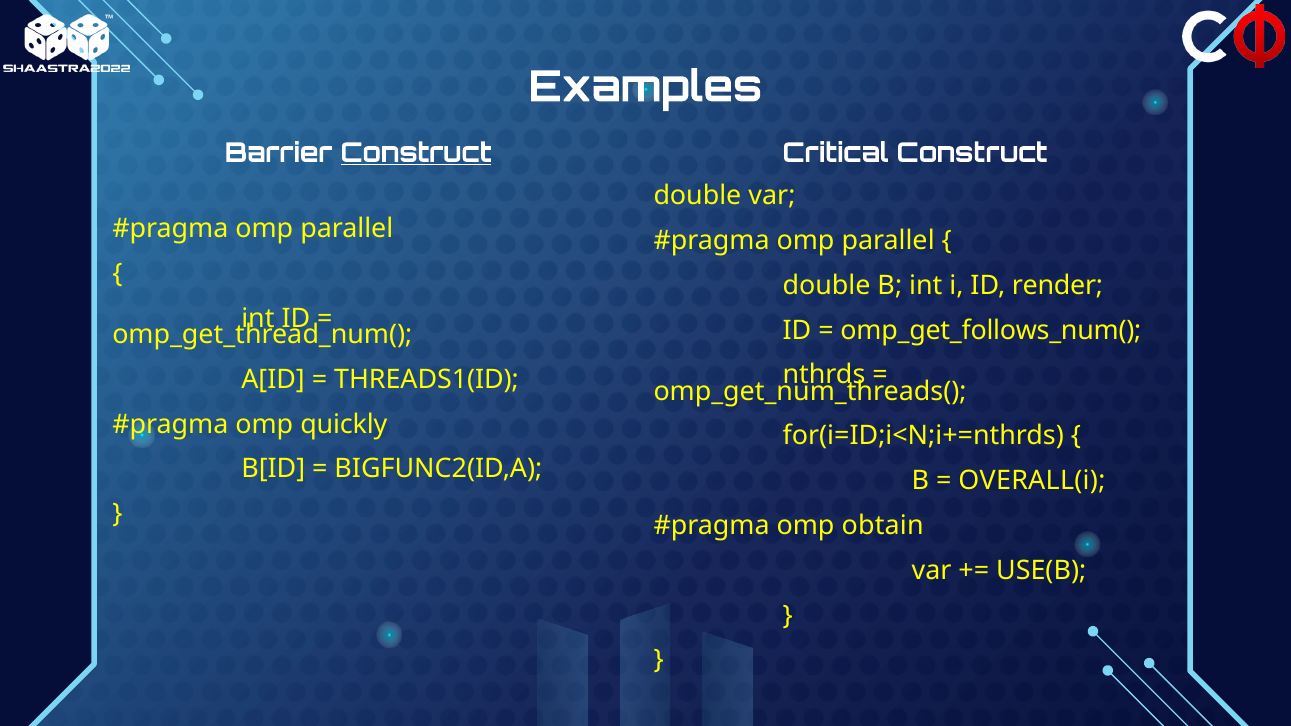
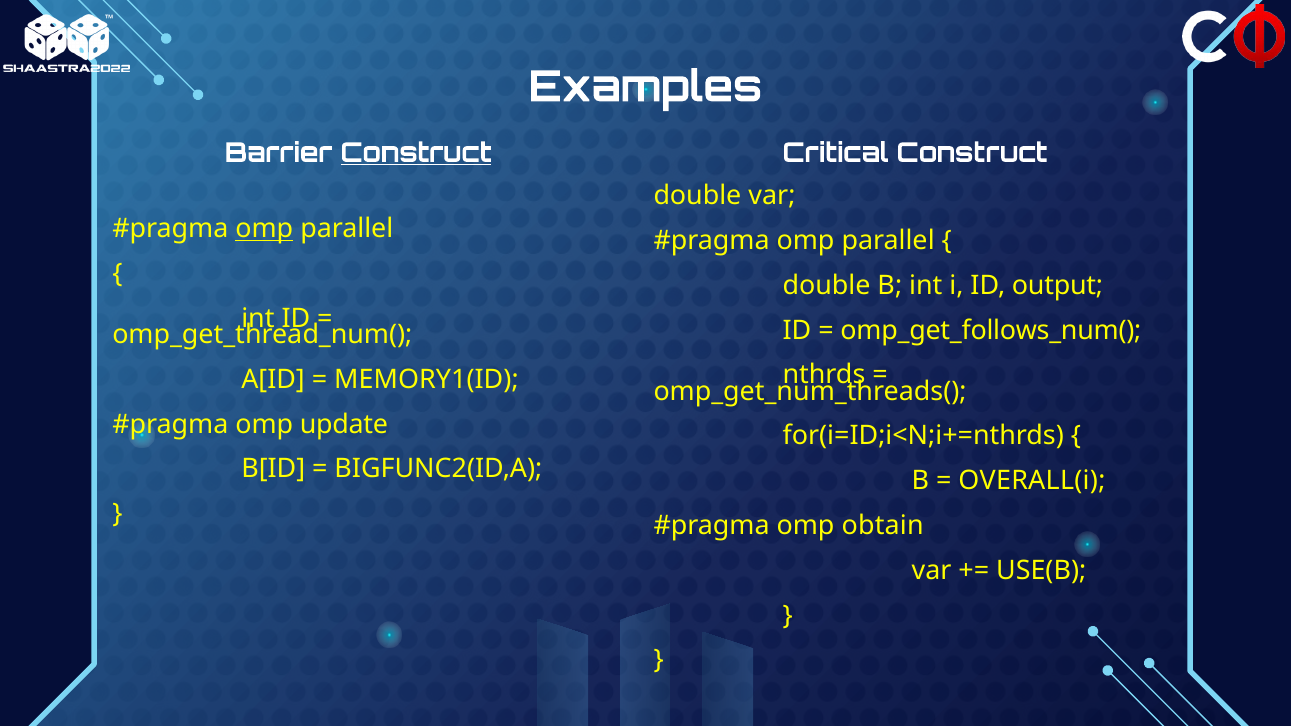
omp underline: none -> present (264, 229)
render: render -> output (1057, 285)
THREADS1(ID: THREADS1(ID -> MEMORY1(ID (426, 379)
quickly: quickly -> update (344, 424)
